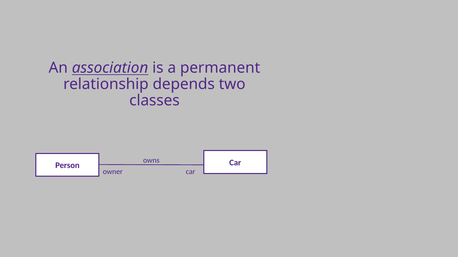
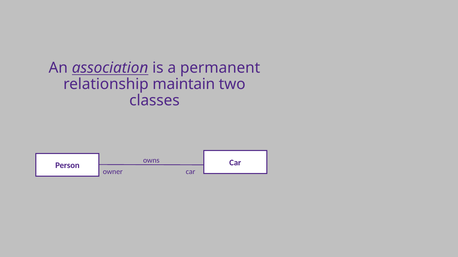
depends: depends -> maintain (184, 84)
